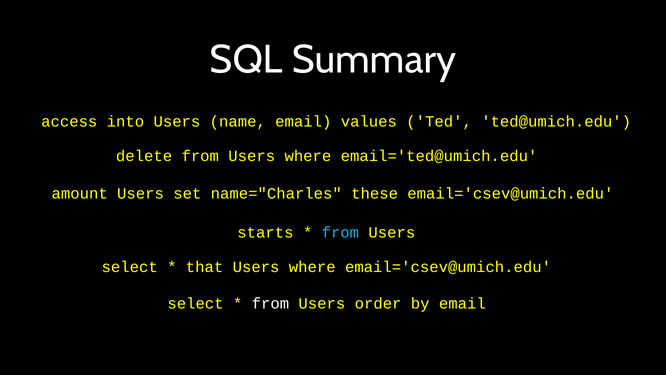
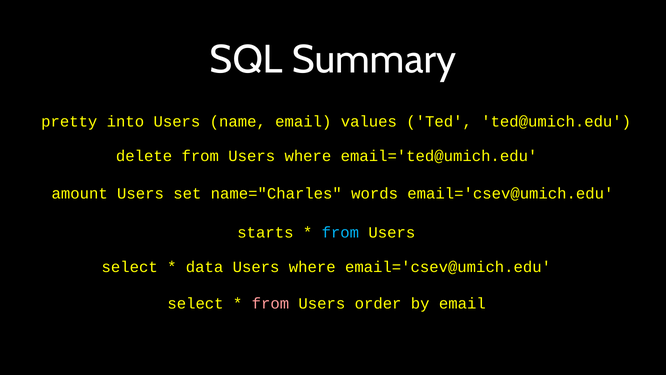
access: access -> pretty (69, 121)
these: these -> words (375, 193)
that: that -> data (205, 267)
from colour: white -> pink (270, 303)
